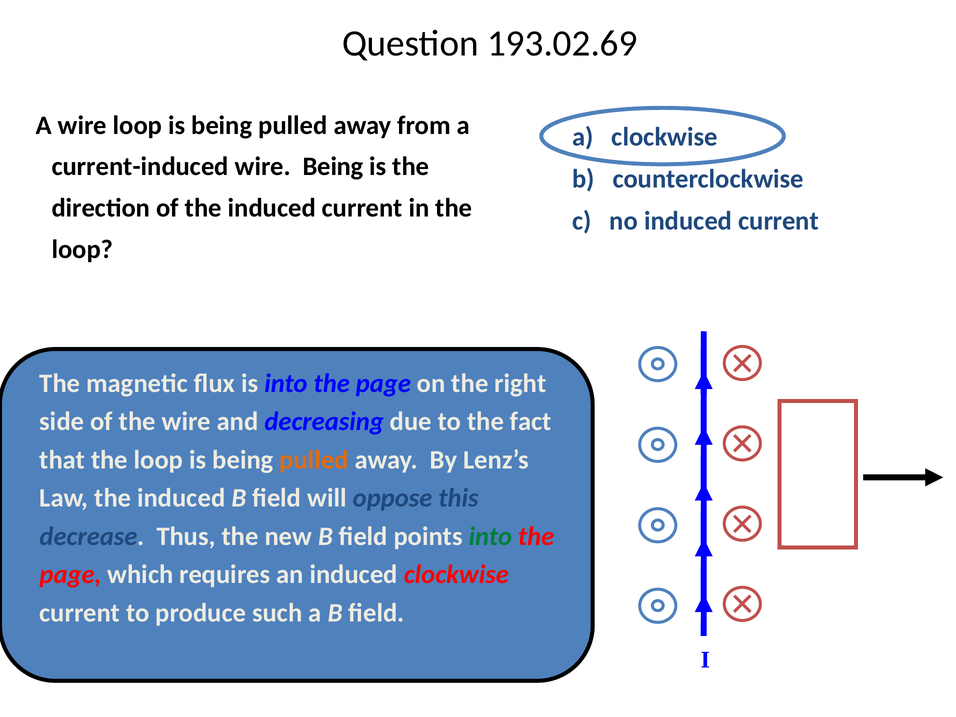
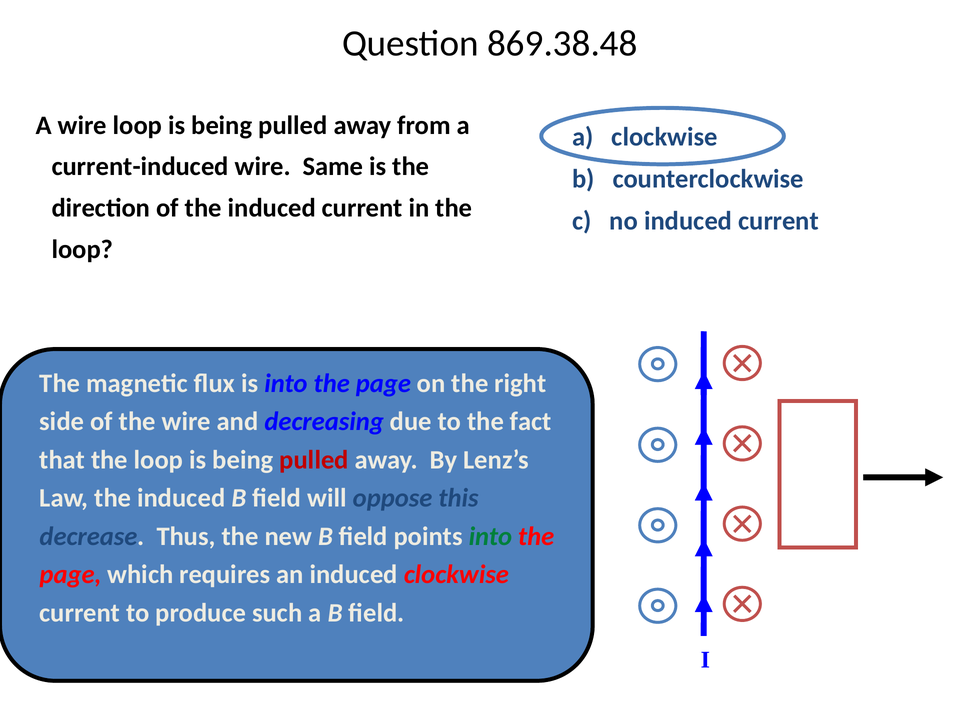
193.02.69: 193.02.69 -> 869.38.48 (562, 44)
wire Being: Being -> Same (333, 167)
pulled colour: orange -> red (314, 460)
